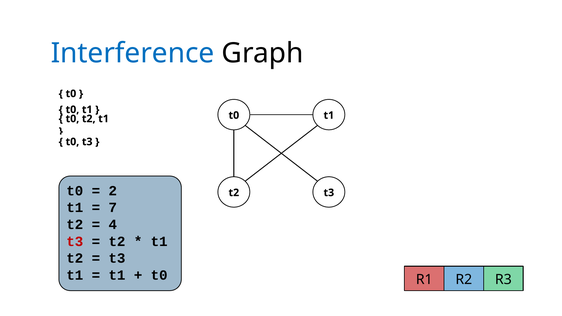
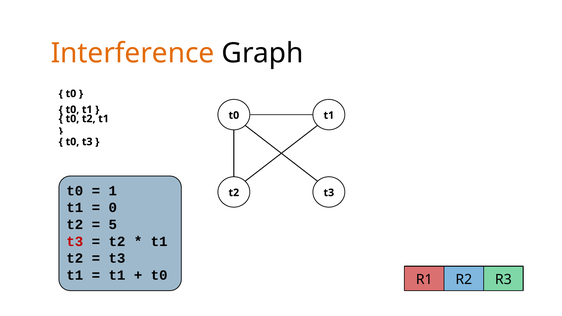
Interference colour: blue -> orange (133, 53)
2: 2 -> 1 (113, 191)
7: 7 -> 0 (113, 208)
4: 4 -> 5 (113, 225)
